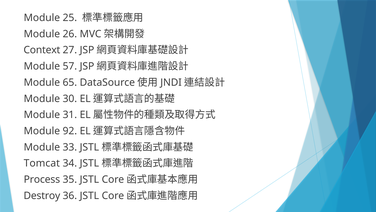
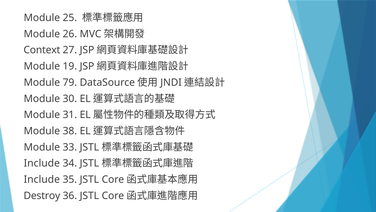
57: 57 -> 19 (70, 66)
65: 65 -> 79 (70, 82)
92: 92 -> 38 (70, 131)
Tomcat: Tomcat -> Include (42, 163)
Process: Process -> Include (42, 179)
